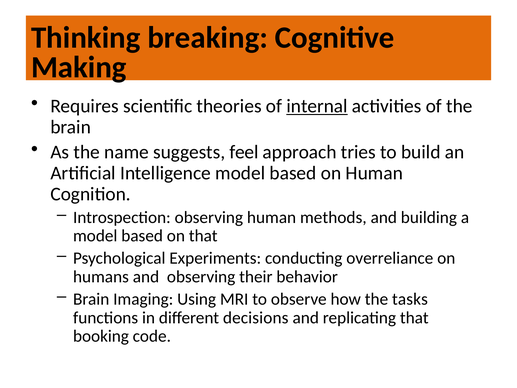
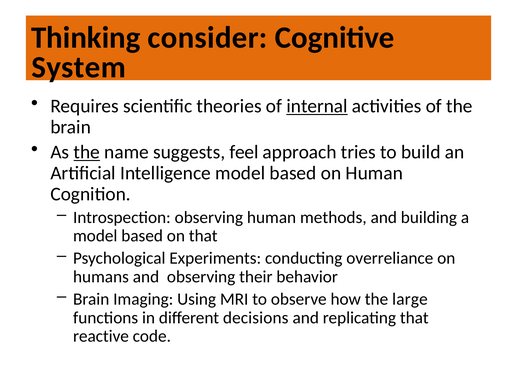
breaking: breaking -> consider (208, 38)
Making: Making -> System (79, 67)
the underline: none -> present (87, 152)
tasks: tasks -> large (410, 299)
booking: booking -> reactive (101, 336)
